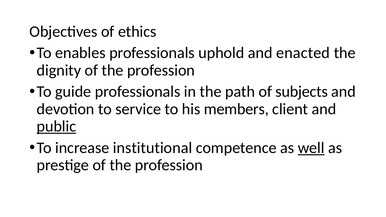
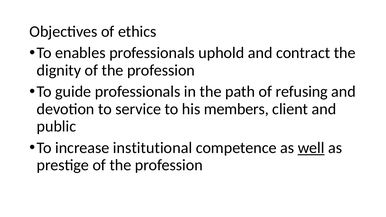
enacted: enacted -> contract (303, 53)
subjects: subjects -> refusing (302, 92)
public underline: present -> none (56, 126)
